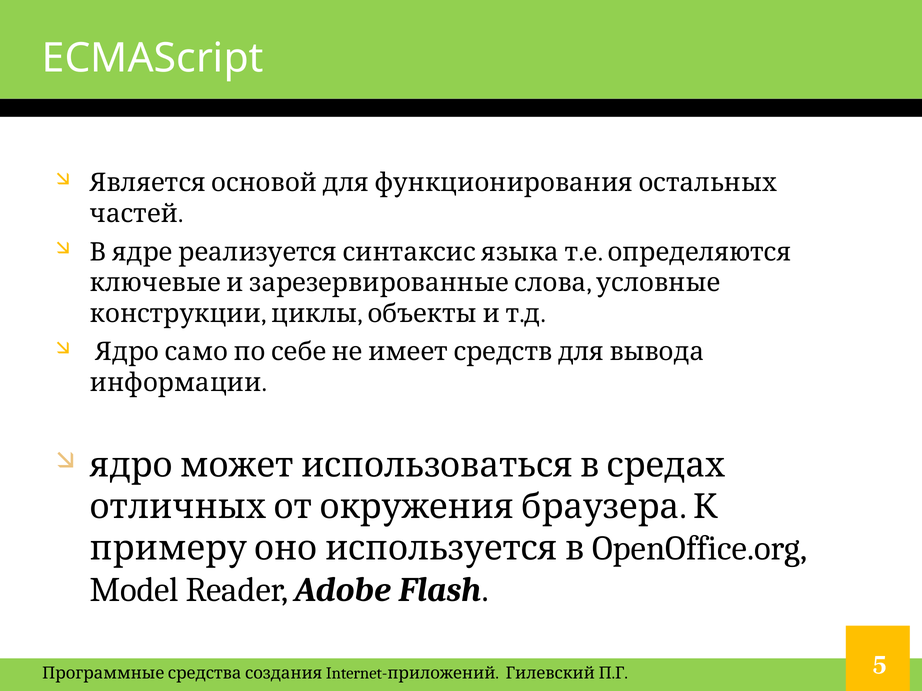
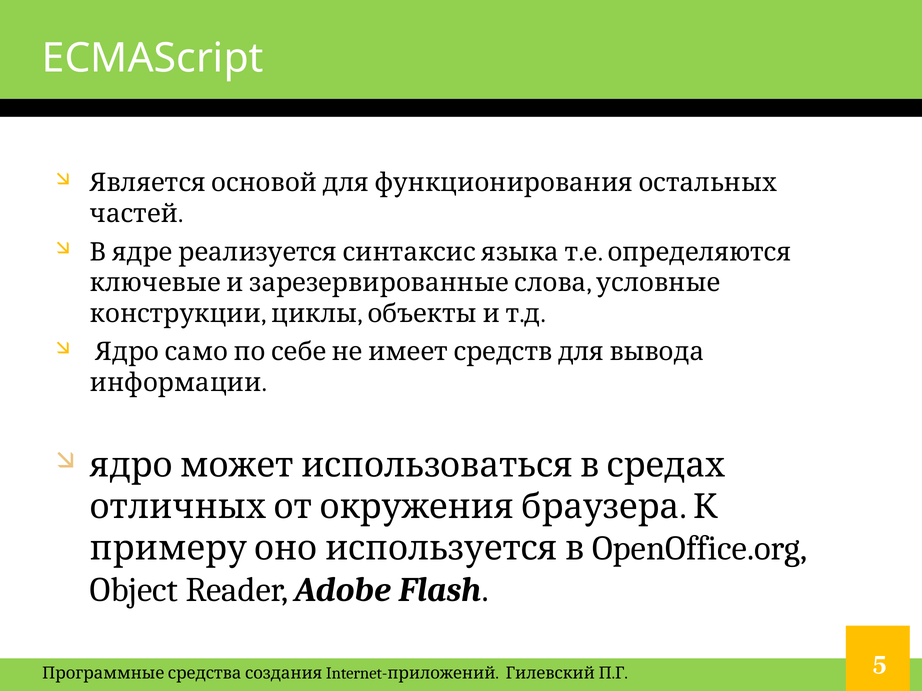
Model: Model -> Object (134, 590)
